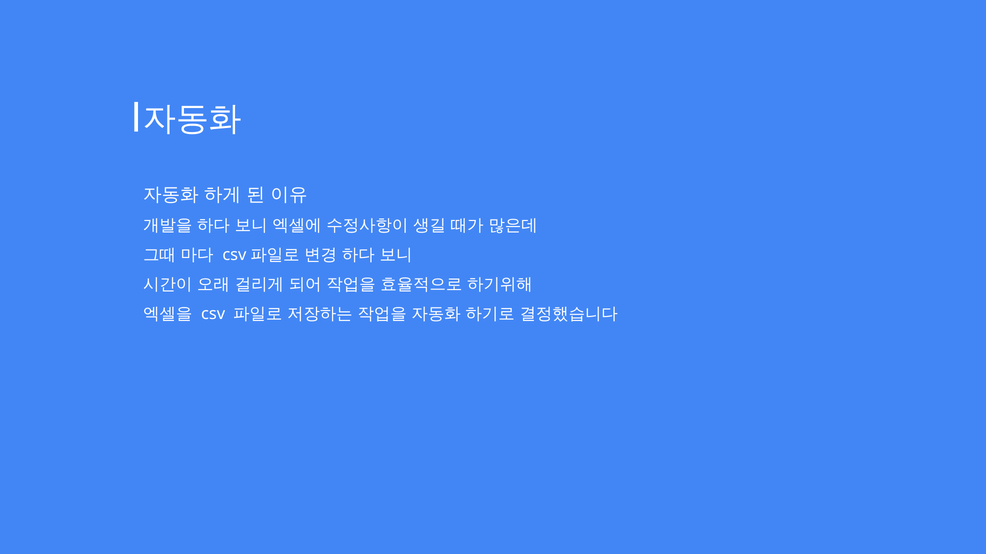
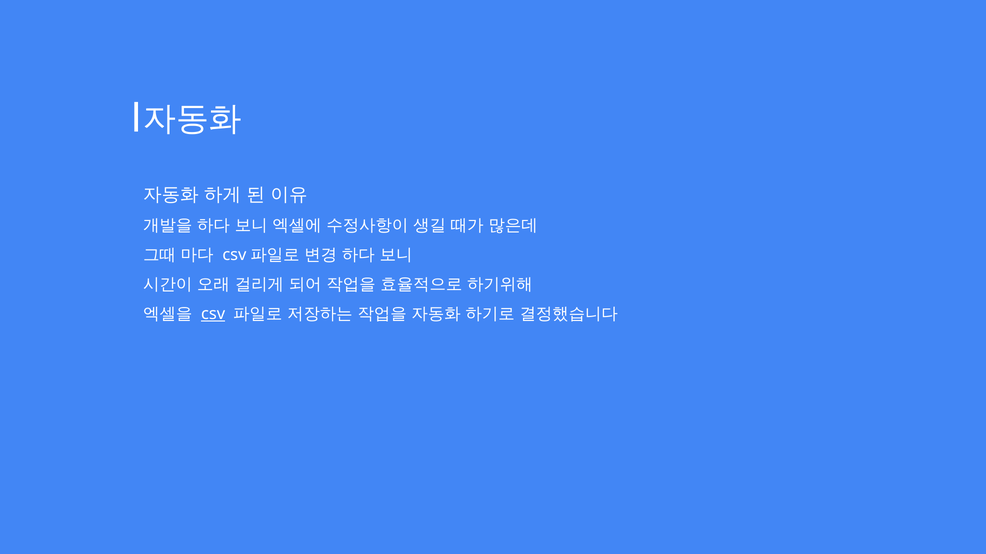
csv underline: none -> present (213, 314)
